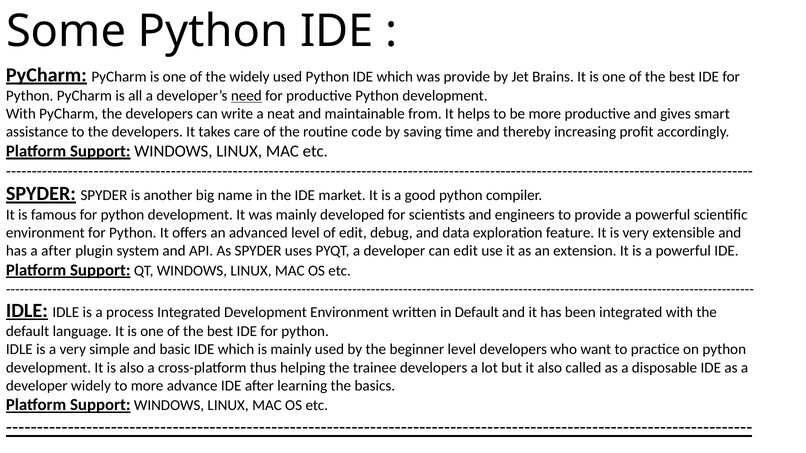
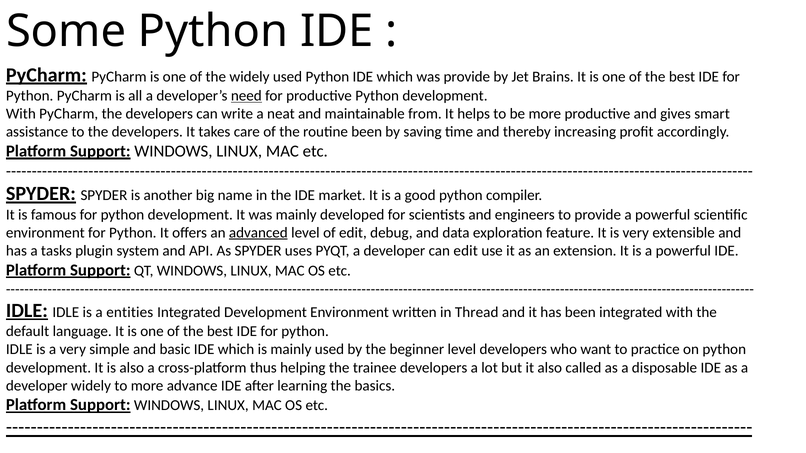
routine code: code -> been (367, 132)
advanced underline: none -> present (258, 233)
a after: after -> tasks (56, 251)
process: process -> entities (130, 312)
in Default: Default -> Thread (477, 312)
